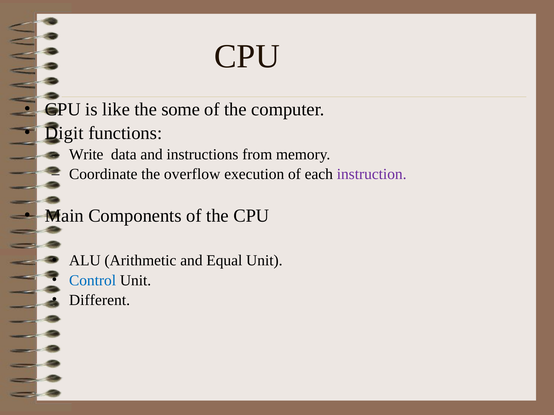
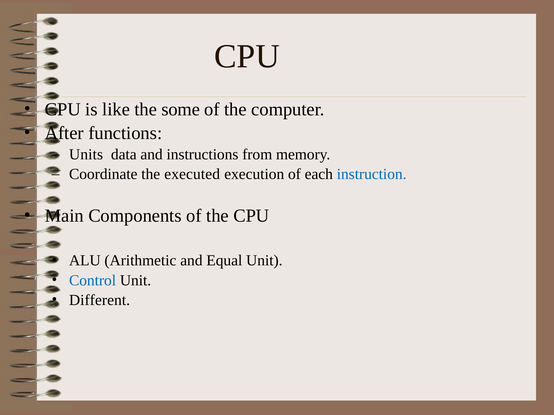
Digit: Digit -> After (64, 133)
Write: Write -> Units (86, 155)
overflow: overflow -> executed (192, 174)
instruction colour: purple -> blue (372, 174)
